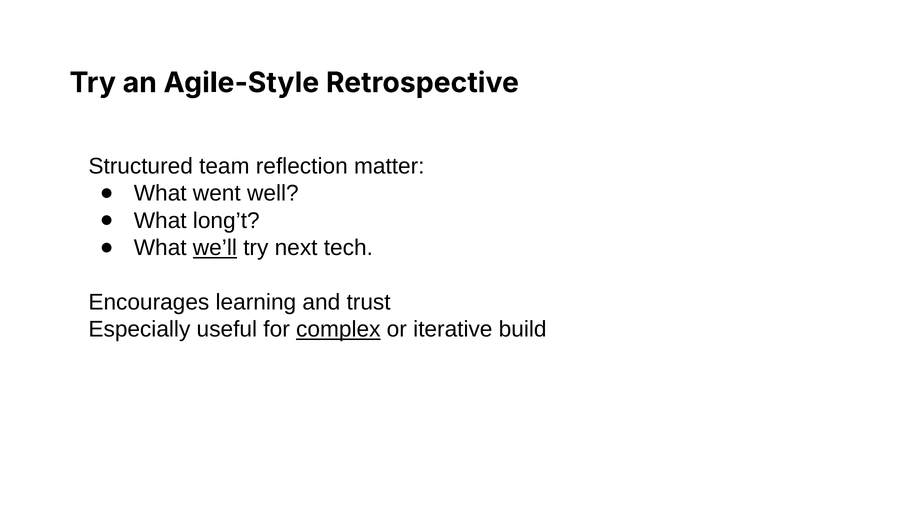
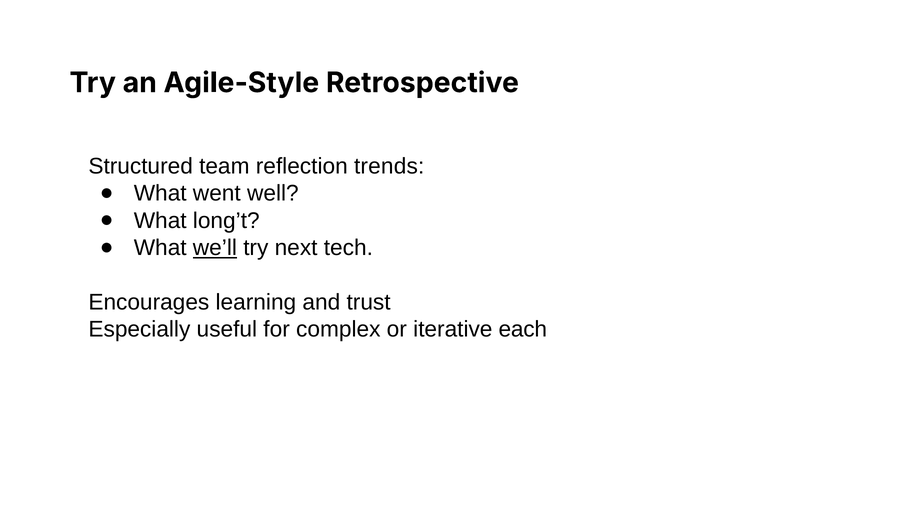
matter: matter -> trends (389, 166)
complex underline: present -> none (338, 330)
build: build -> each (523, 330)
